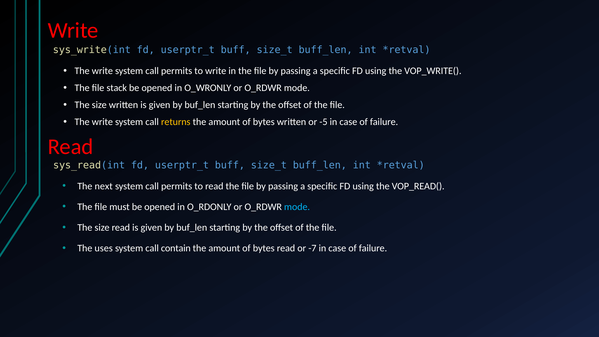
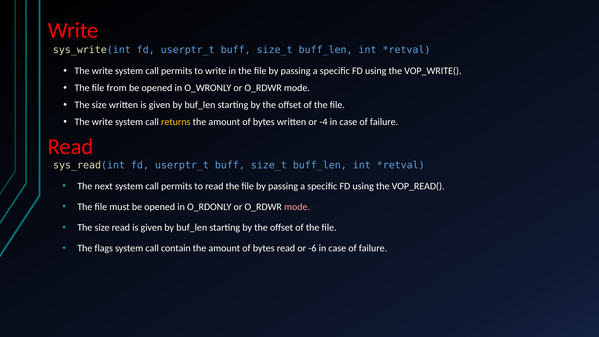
stack: stack -> from (117, 88)
-5: -5 -> -4 (323, 122)
mode colour: light blue -> pink (297, 207)
uses: uses -> flags (104, 248)
-7: -7 -> -6 (312, 248)
